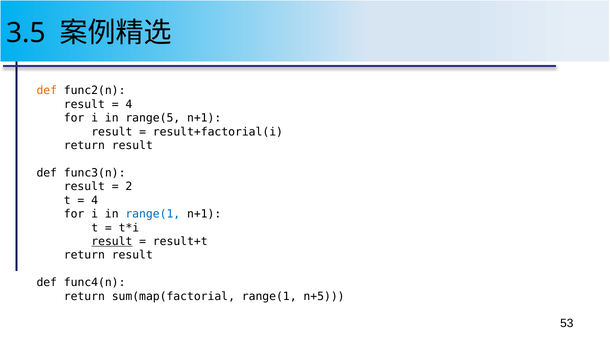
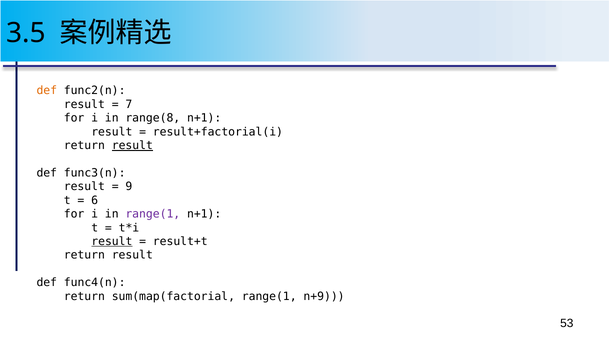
4: 4 -> 7 (129, 104)
range(5: range(5 -> range(8 (153, 118)
result underline: none -> present (132, 146)
2: 2 -> 9 (129, 187)
4: 4 -> 6 (95, 200)
range(1 colour: blue -> purple (153, 214)
n+5: n+5 -> n+9 (324, 296)
